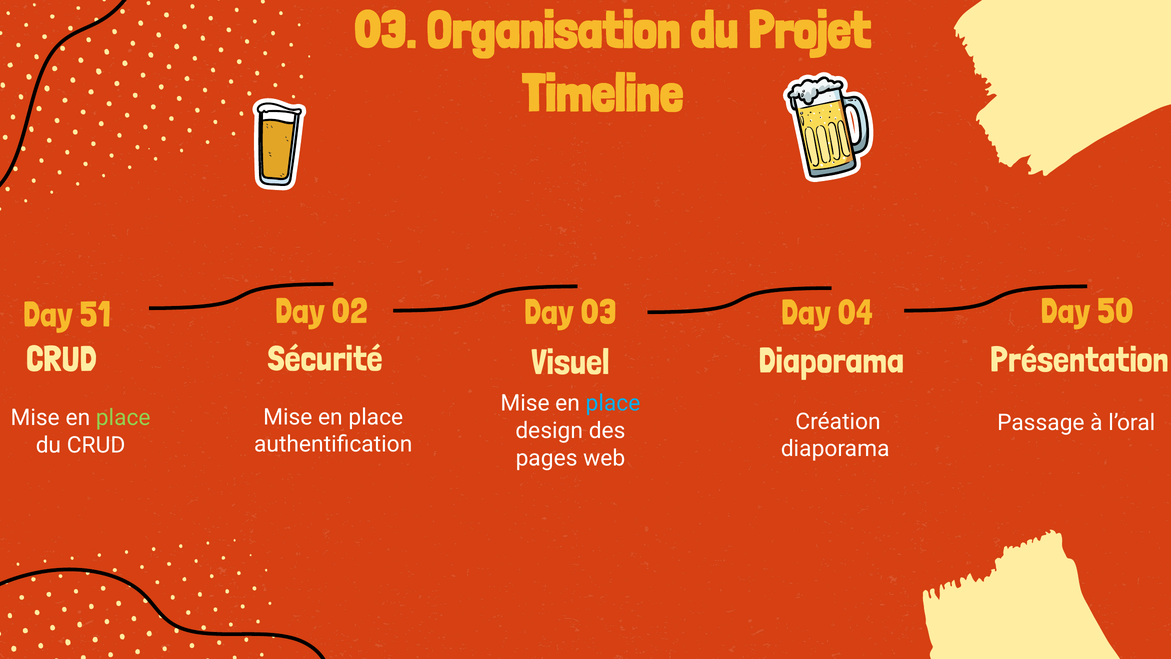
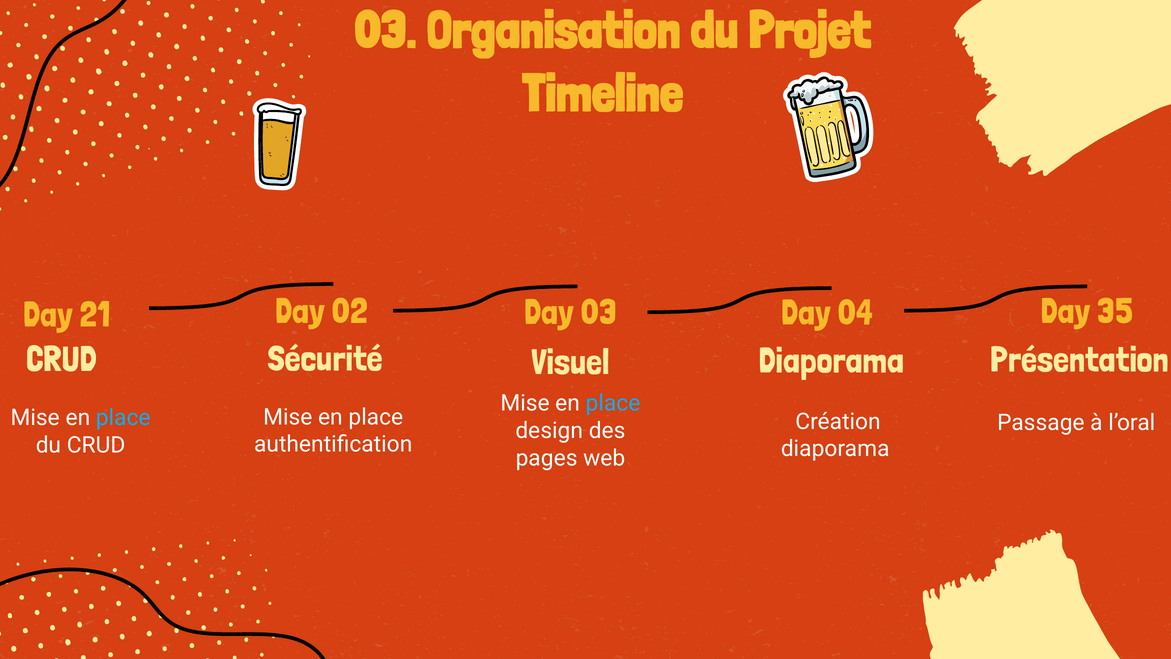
50: 50 -> 35 (1115, 311)
51: 51 -> 21 (95, 315)
place colour: light green -> light blue (123, 418)
